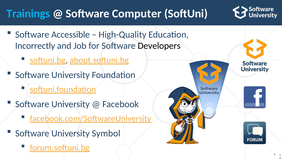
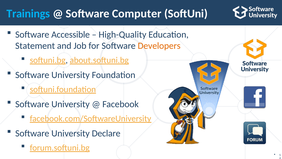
Incorrectly: Incorrectly -> Statement (35, 46)
Developers colour: black -> orange (159, 46)
Symbol: Symbol -> Declare (106, 133)
